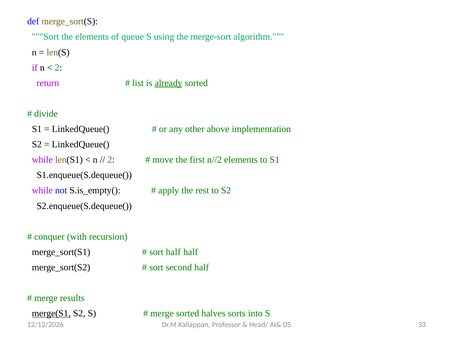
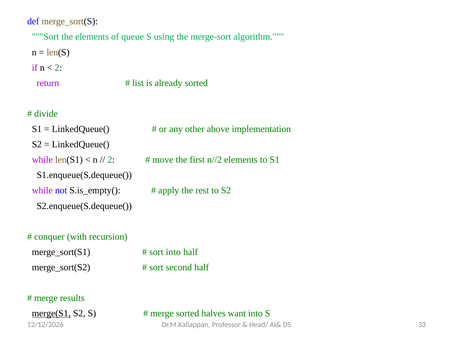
already underline: present -> none (169, 83)
sort half: half -> into (173, 252)
sorts: sorts -> want (237, 313)
